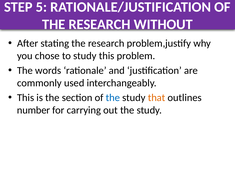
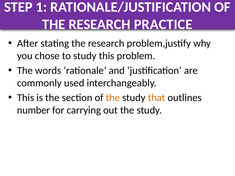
5: 5 -> 1 (41, 7)
WITHOUT: WITHOUT -> PRACTICE (163, 24)
the colour: blue -> orange (113, 98)
